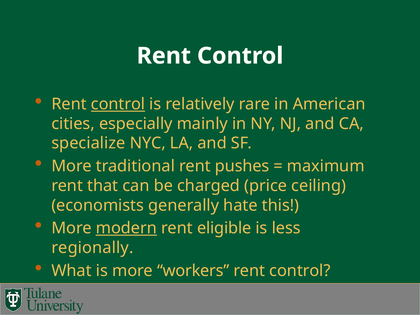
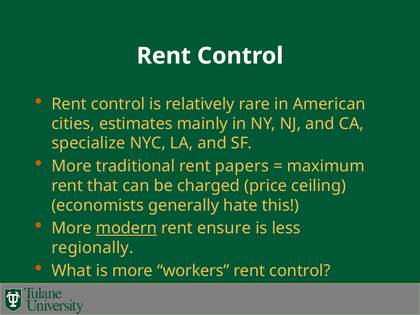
control underline: present -> none (118, 104)
especially: especially -> estimates (136, 124)
pushes: pushes -> papers (242, 166)
eligible: eligible -> ensure (224, 228)
